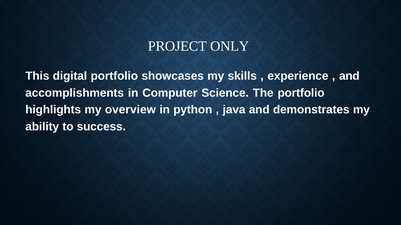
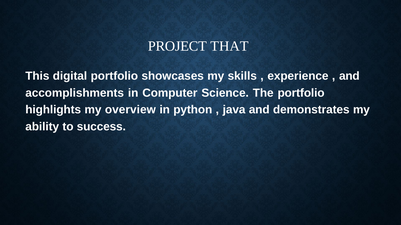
ONLY: ONLY -> THAT (229, 46)
